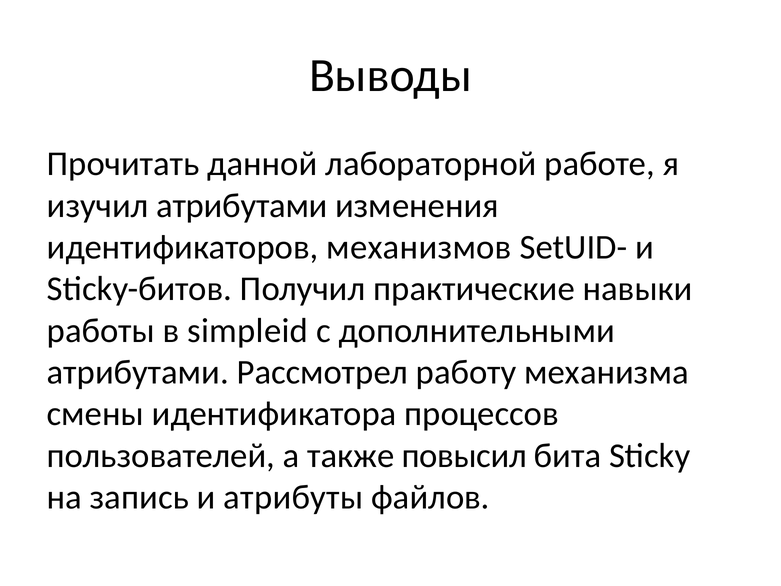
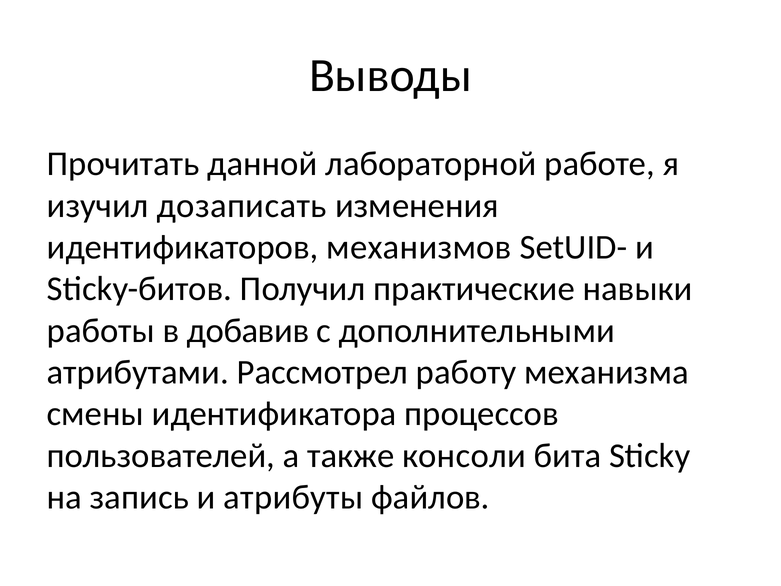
изучил атрибутами: атрибутами -> дозаписать (242, 206)
simpleid: simpleid -> добавив (248, 330)
повысил: повысил -> консоли (464, 455)
